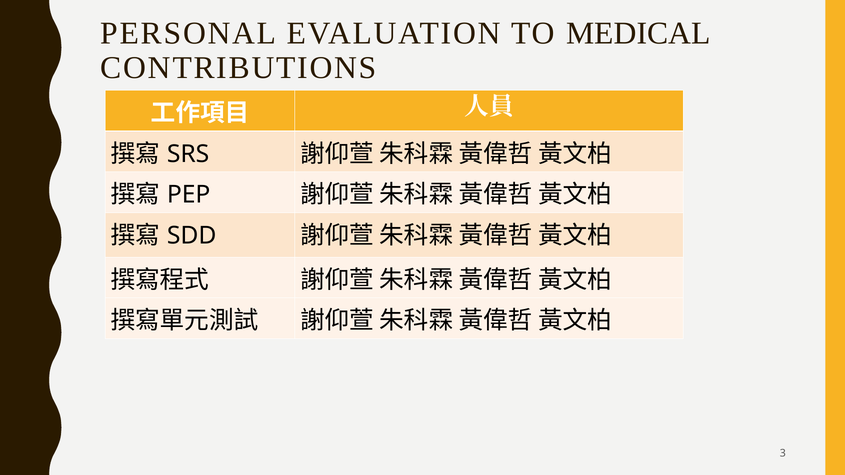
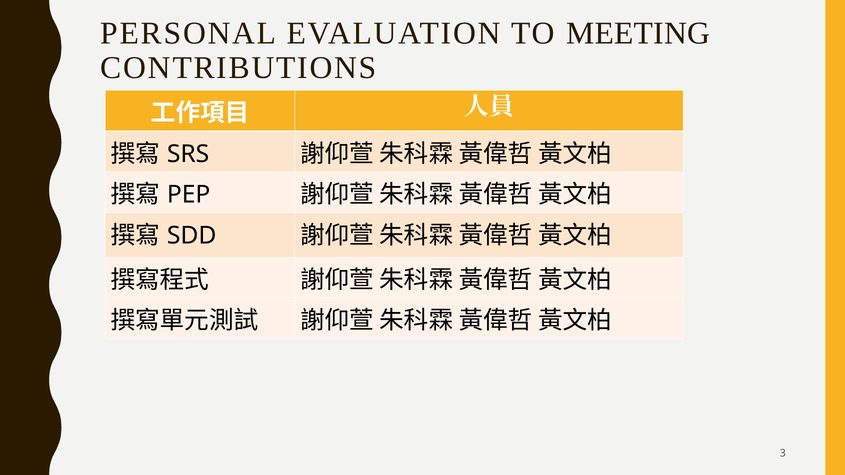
MEDICAL: MEDICAL -> MEETING (638, 33)
